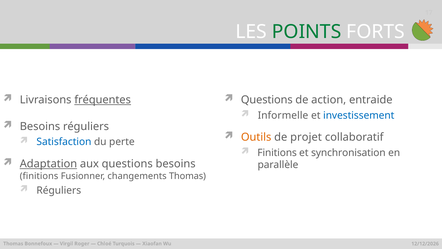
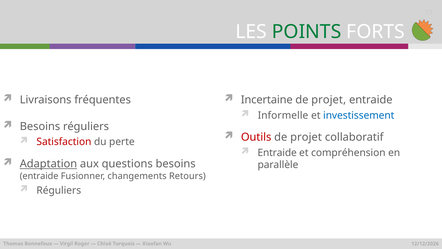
fréquentes underline: present -> none (103, 100)
Questions: Questions -> Incertaine (267, 100)
action: action -> projet (329, 100)
Outils colour: orange -> red (256, 137)
Satisfaction colour: blue -> red (64, 142)
Finitions: Finitions -> Entraide (277, 153)
synchronisation: synchronisation -> compréhension (348, 153)
finitions: finitions -> entraide (39, 176)
changements Thomas: Thomas -> Retours (187, 176)
